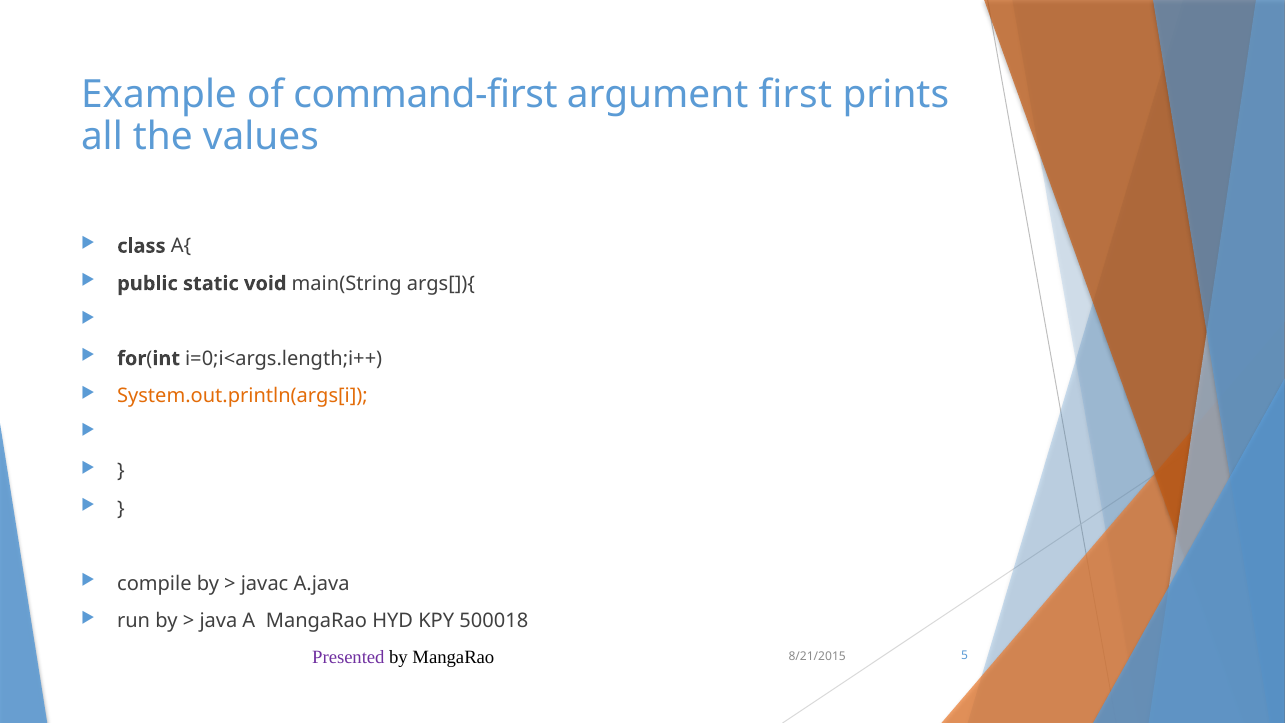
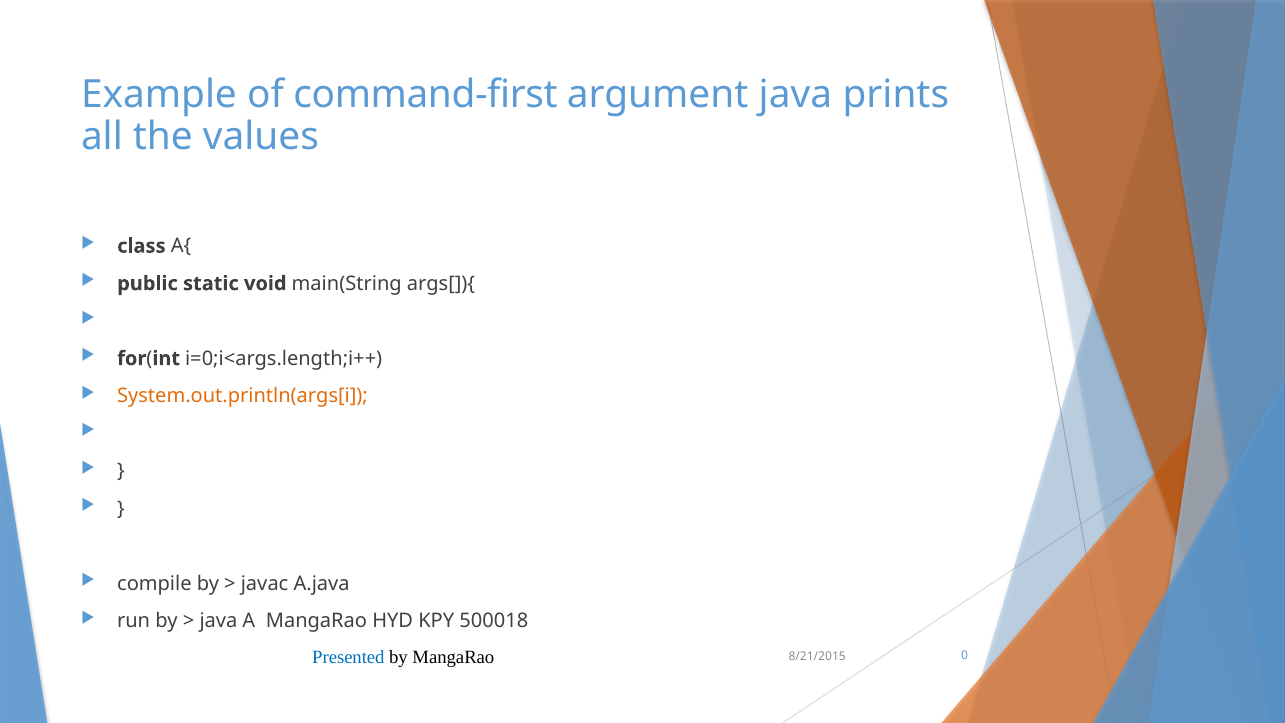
argument first: first -> java (795, 95)
Presented colour: purple -> blue (348, 657)
5: 5 -> 0 (964, 656)
